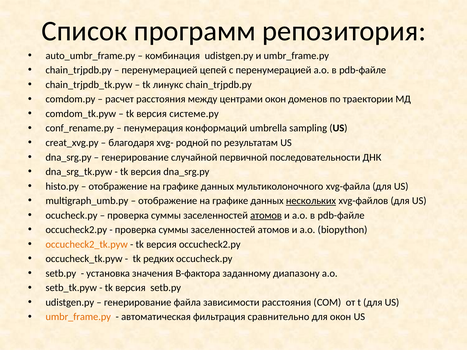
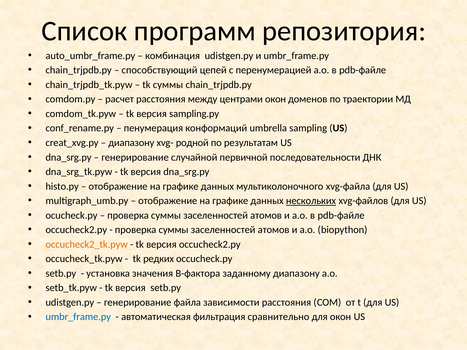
перенумерацией: перенумерацией -> способствующий (160, 70)
tk линукс: линукс -> суммы (168, 85)
системе.py: системе.py -> sampling.py (194, 114)
благодаря: благодаря -> диапазону (131, 143)
атомов underline: present -> none (266, 215)
umbr_frame.py colour: orange -> blue (78, 317)
